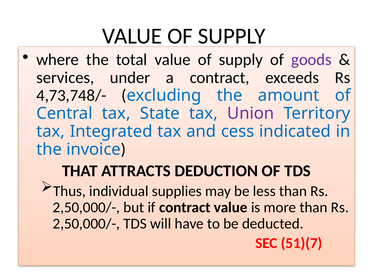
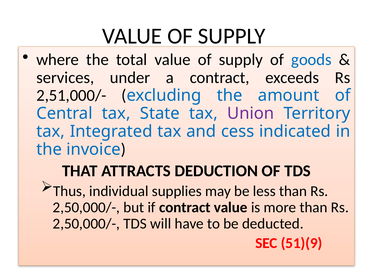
goods colour: purple -> blue (311, 60)
4,73,748/-: 4,73,748/- -> 2,51,000/- (71, 95)
51)(7: 51)(7 -> 51)(9 (302, 243)
